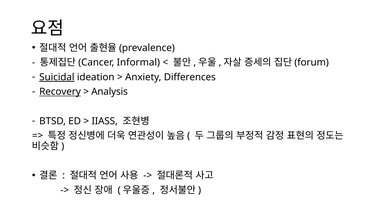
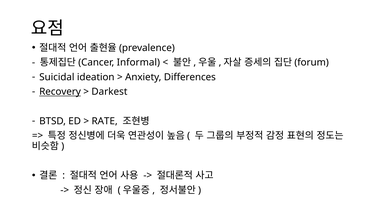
Suicidal underline: present -> none (57, 77)
Analysis: Analysis -> Darkest (109, 92)
IIASS: IIASS -> RATE (105, 121)
